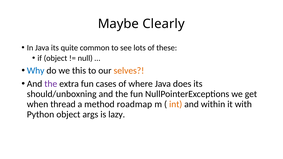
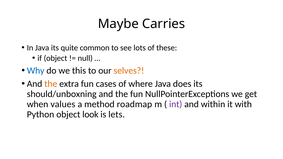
Clearly: Clearly -> Carries (164, 24)
the colour: purple -> orange (51, 84)
thread: thread -> values (63, 104)
int colour: orange -> purple (176, 104)
args: args -> look (90, 114)
lazy: lazy -> lets (117, 114)
